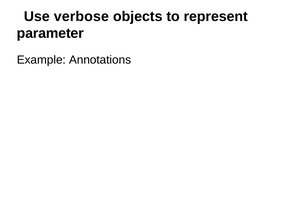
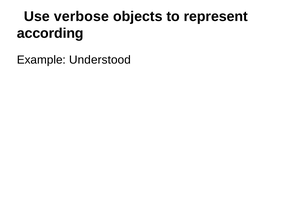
parameter: parameter -> according (50, 33)
Annotations: Annotations -> Understood (100, 60)
